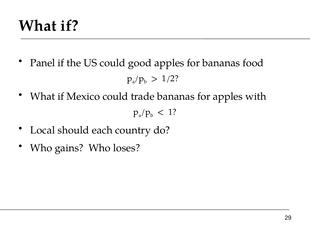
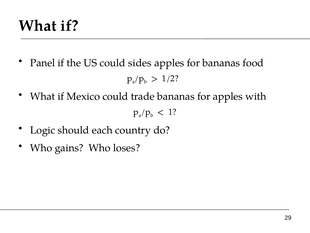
good: good -> sides (140, 63)
Local: Local -> Logic (43, 130)
